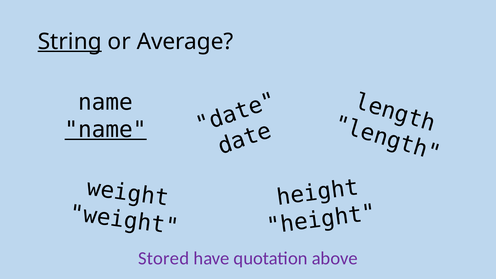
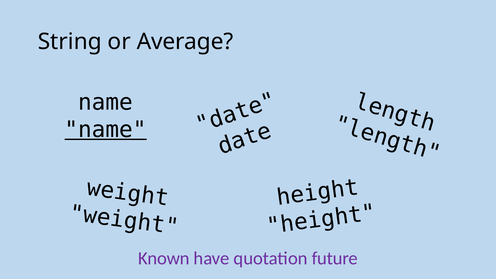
String underline: present -> none (70, 42)
Stored: Stored -> Known (164, 258)
above: above -> future (335, 258)
